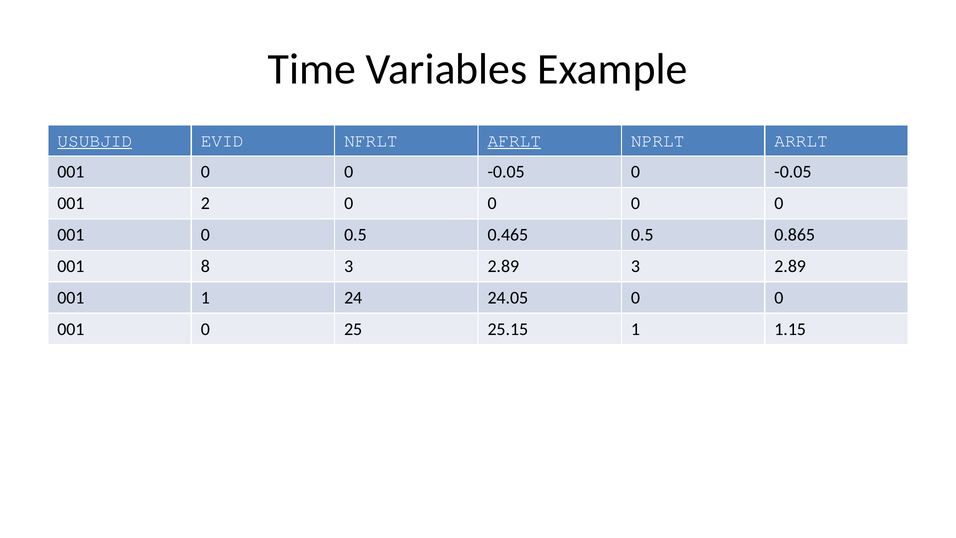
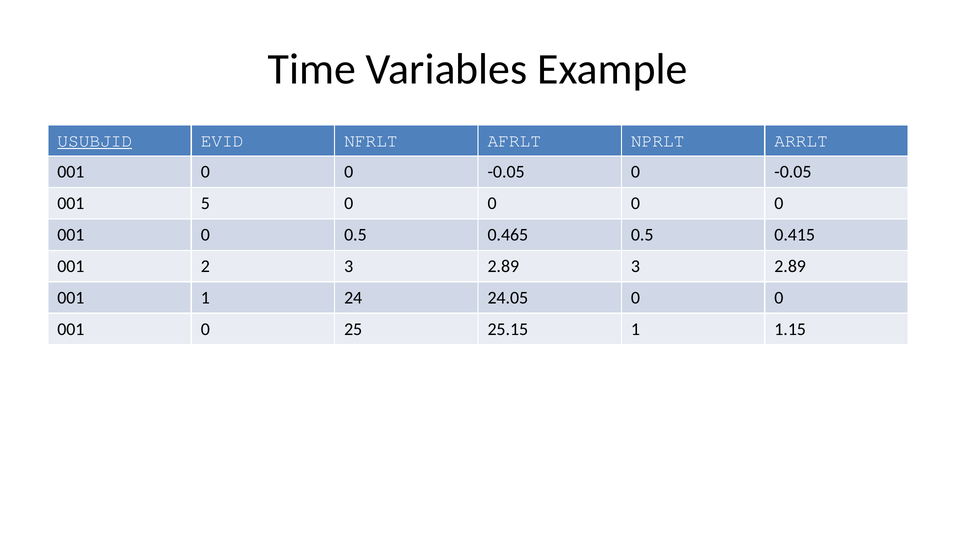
AFRLT underline: present -> none (514, 141)
2: 2 -> 5 (205, 203)
0.865: 0.865 -> 0.415 (795, 235)
8: 8 -> 2 (205, 266)
